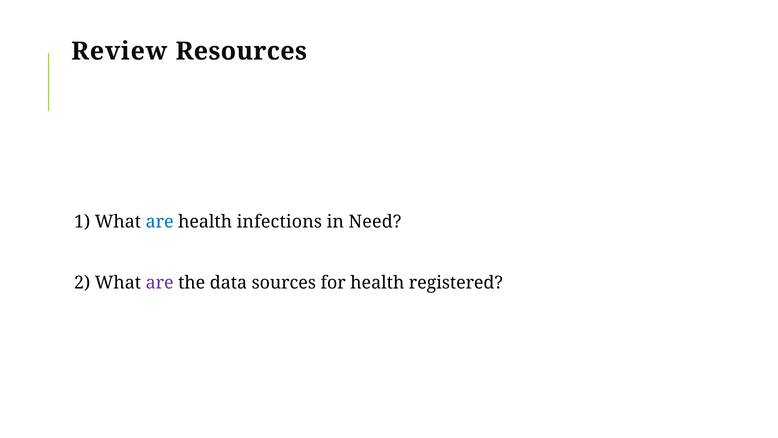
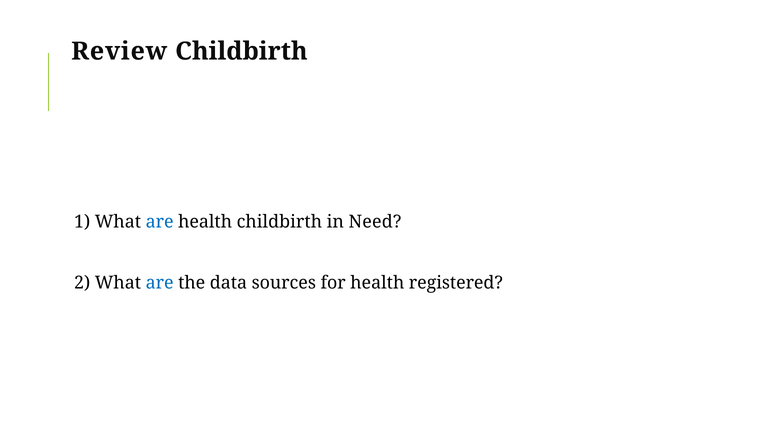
Review Resources: Resources -> Childbirth (241, 51)
health infections: infections -> childbirth (279, 222)
are colour: purple -> blue (160, 283)
